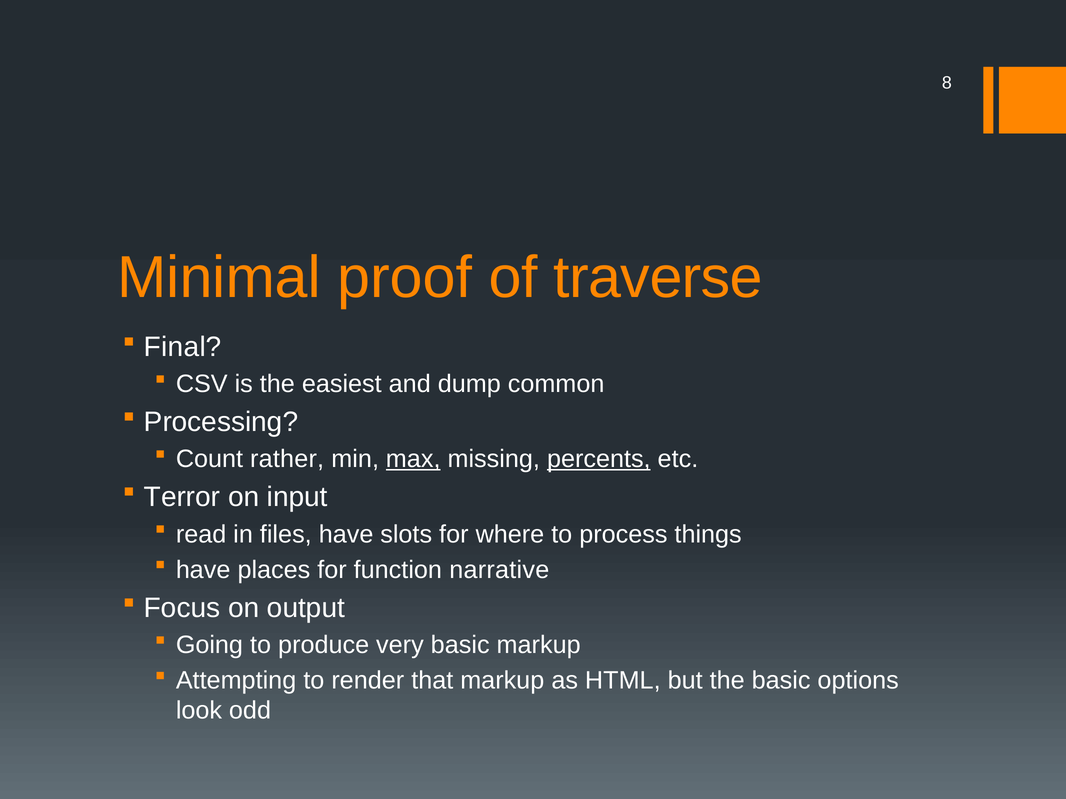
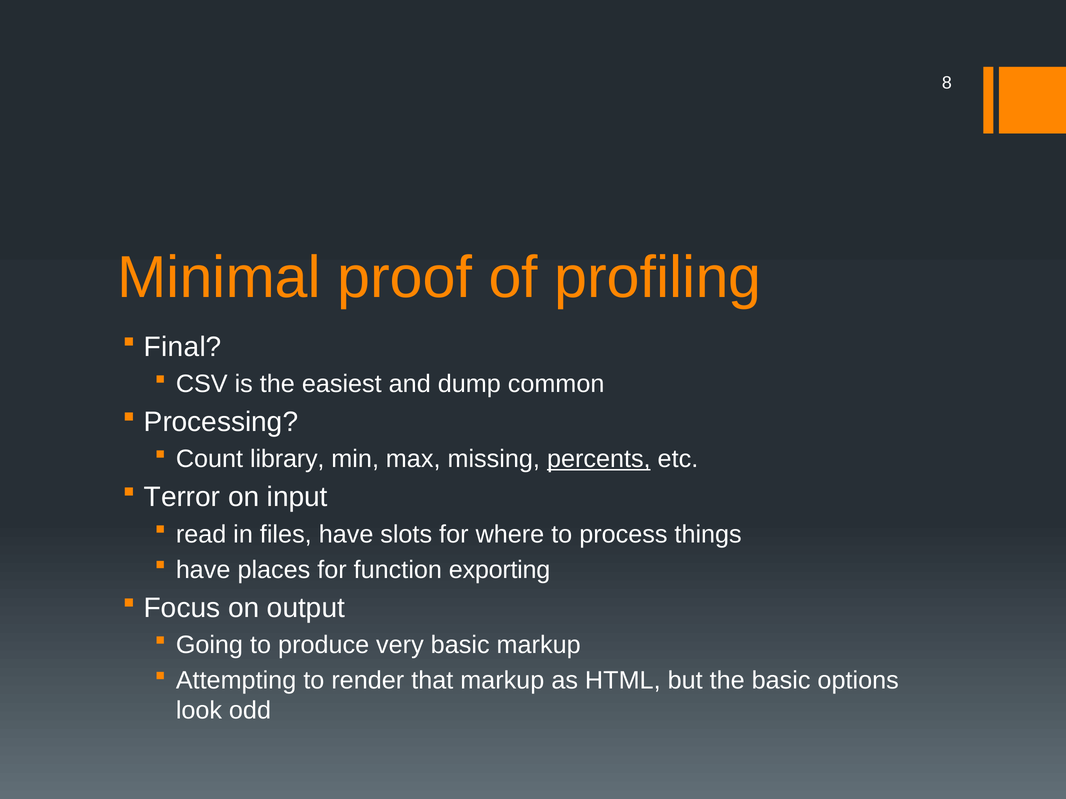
traverse: traverse -> profiling (658, 278)
rather: rather -> library (287, 459)
max underline: present -> none (413, 459)
narrative: narrative -> exporting (500, 570)
